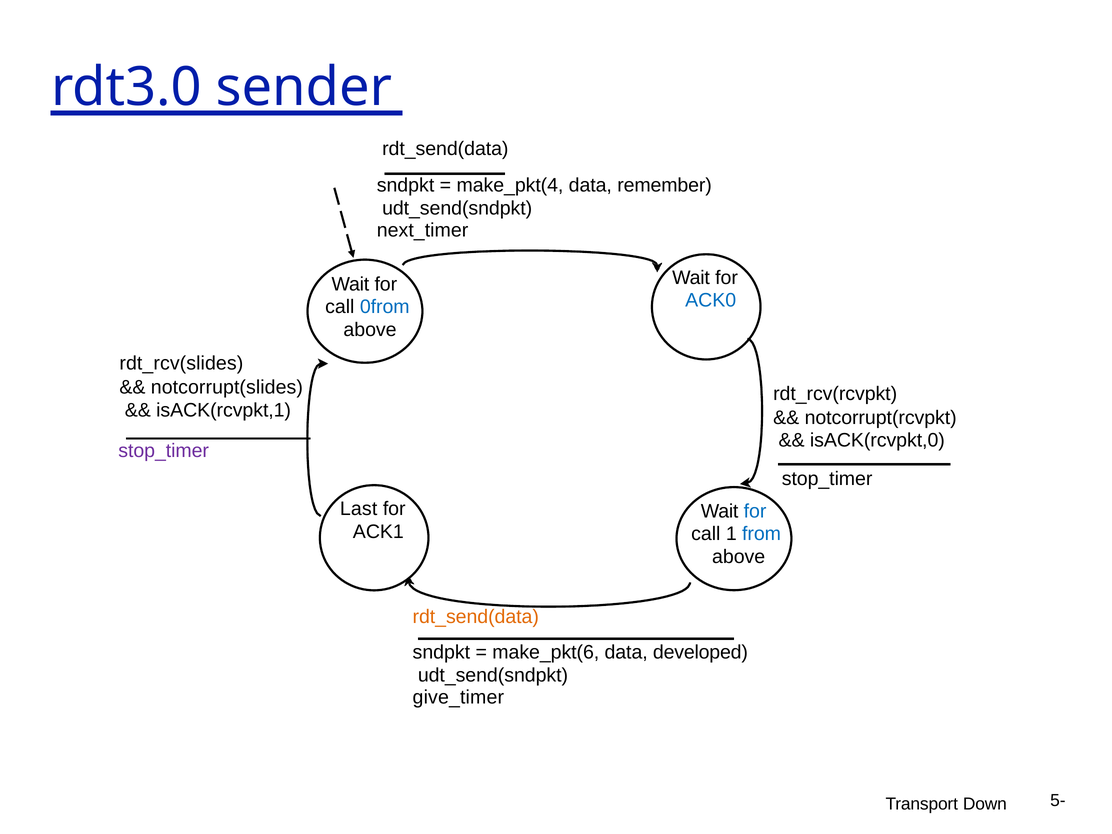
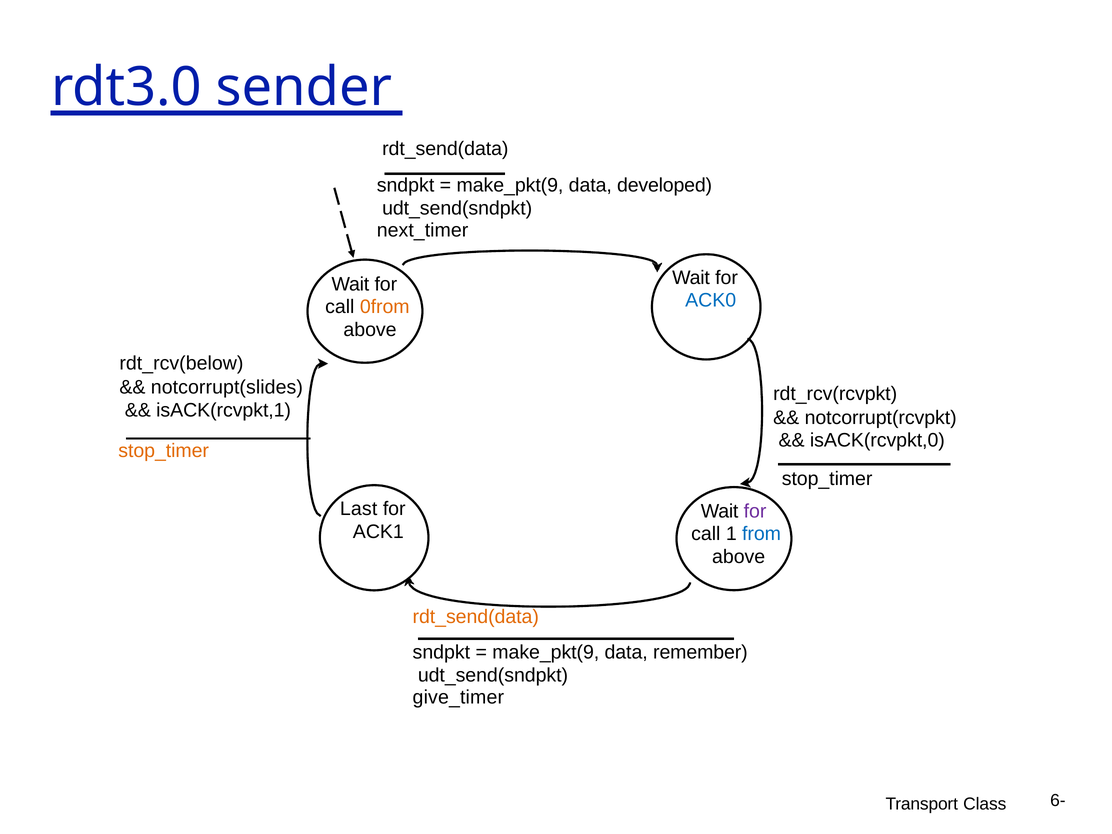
make_pkt(4: make_pkt(4 -> make_pkt(9 (510, 185)
remember: remember -> developed (665, 185)
0from colour: blue -> orange (385, 307)
rdt_rcv(slides: rdt_rcv(slides -> rdt_rcv(below (181, 363)
stop_timer colour: purple -> orange (164, 451)
for colour: blue -> purple (755, 511)
make_pkt(6: make_pkt(6 -> make_pkt(9 (546, 652)
developed: developed -> remember (700, 652)
5-: 5- -> 6- (1058, 800)
Down: Down -> Class (985, 804)
